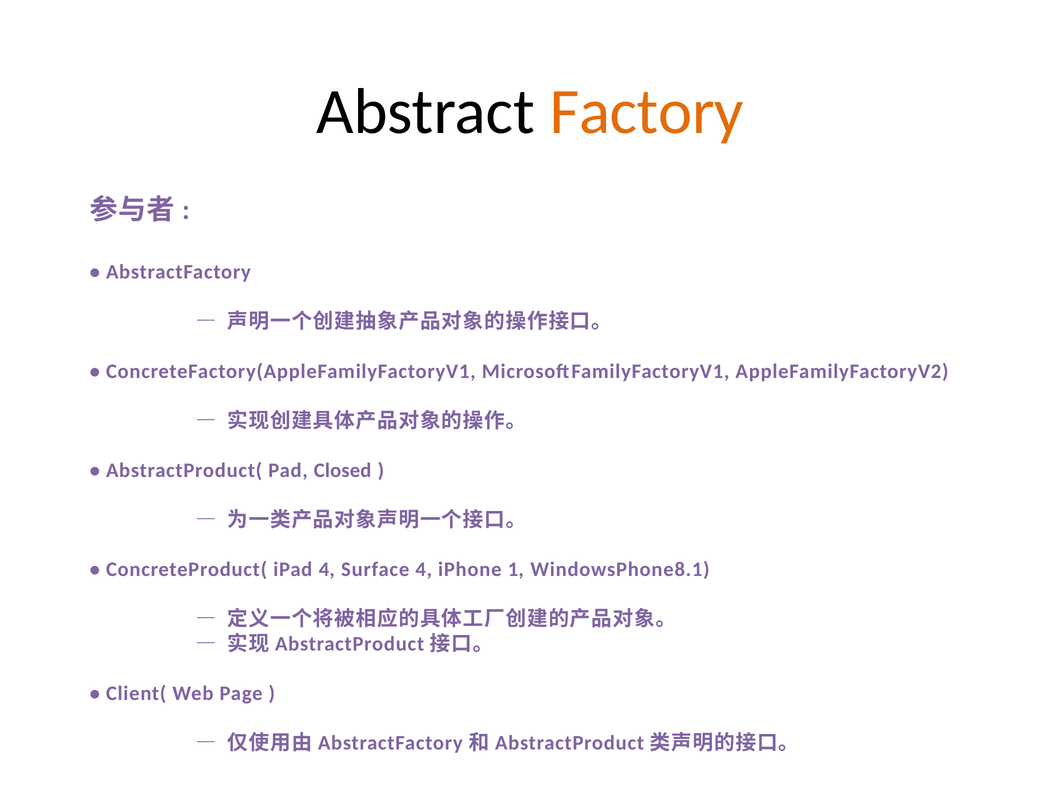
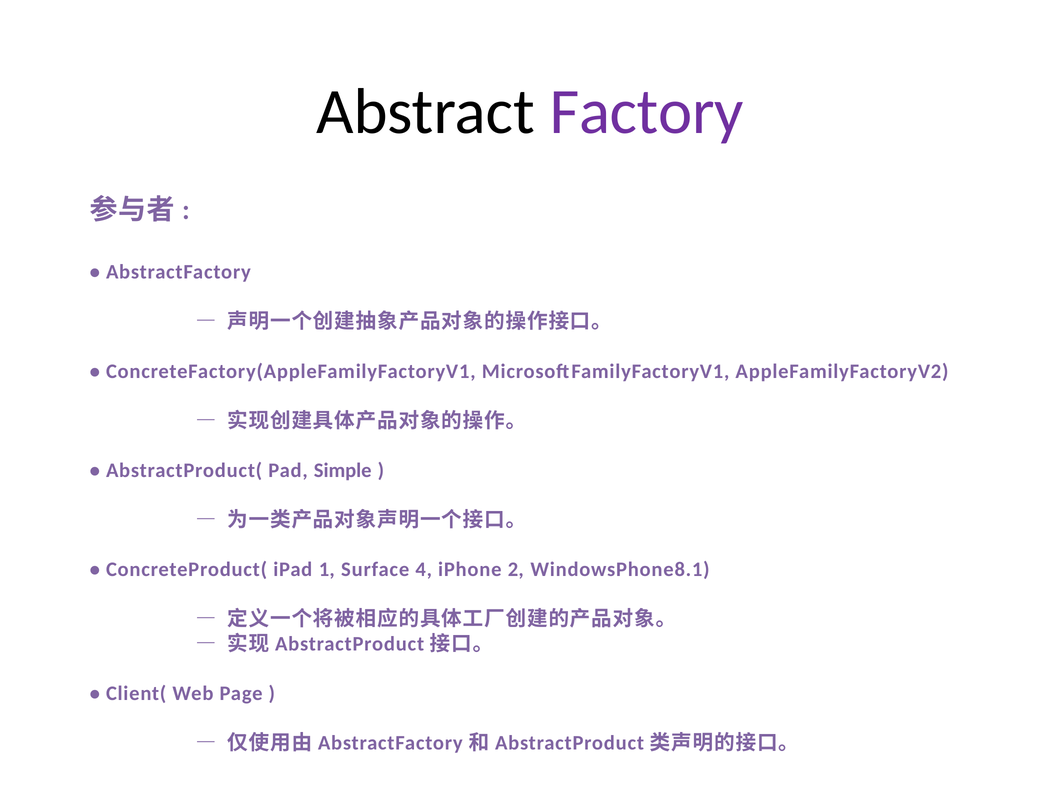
Factory colour: orange -> purple (647, 112)
Closed: Closed -> Simple (343, 470)
iPad 4: 4 -> 1 (327, 570)
1: 1 -> 2 (516, 570)
